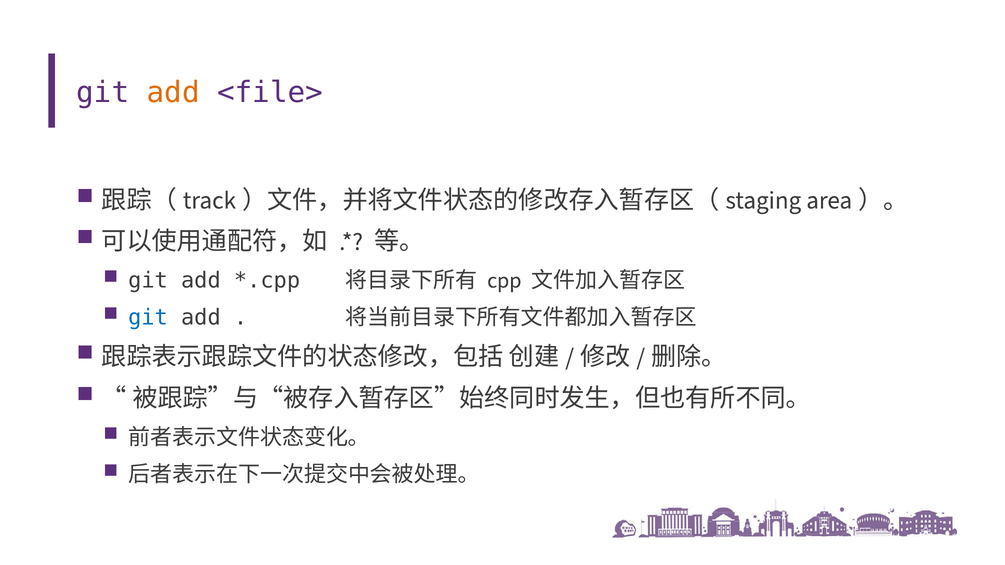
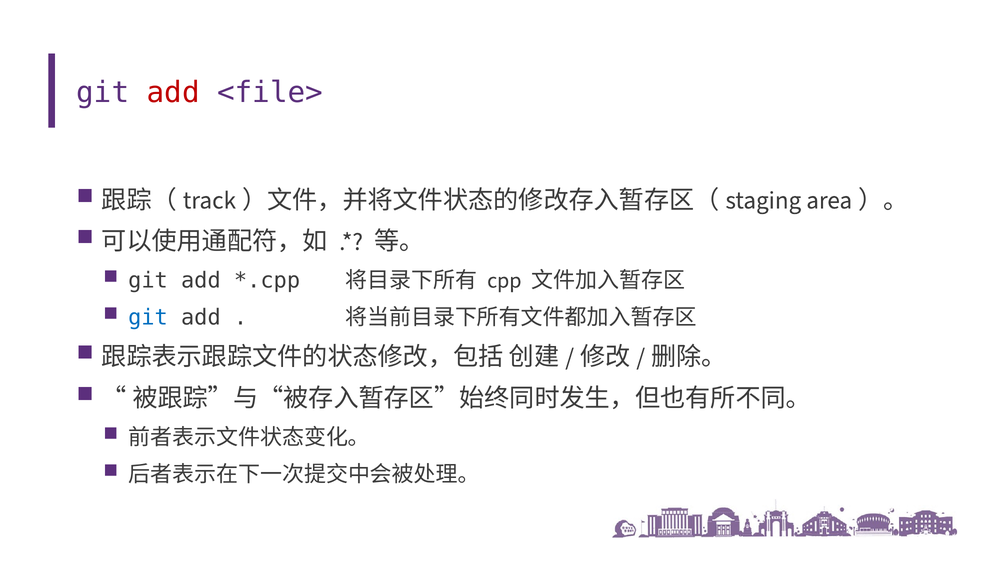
add colour: orange -> red (173, 93)
